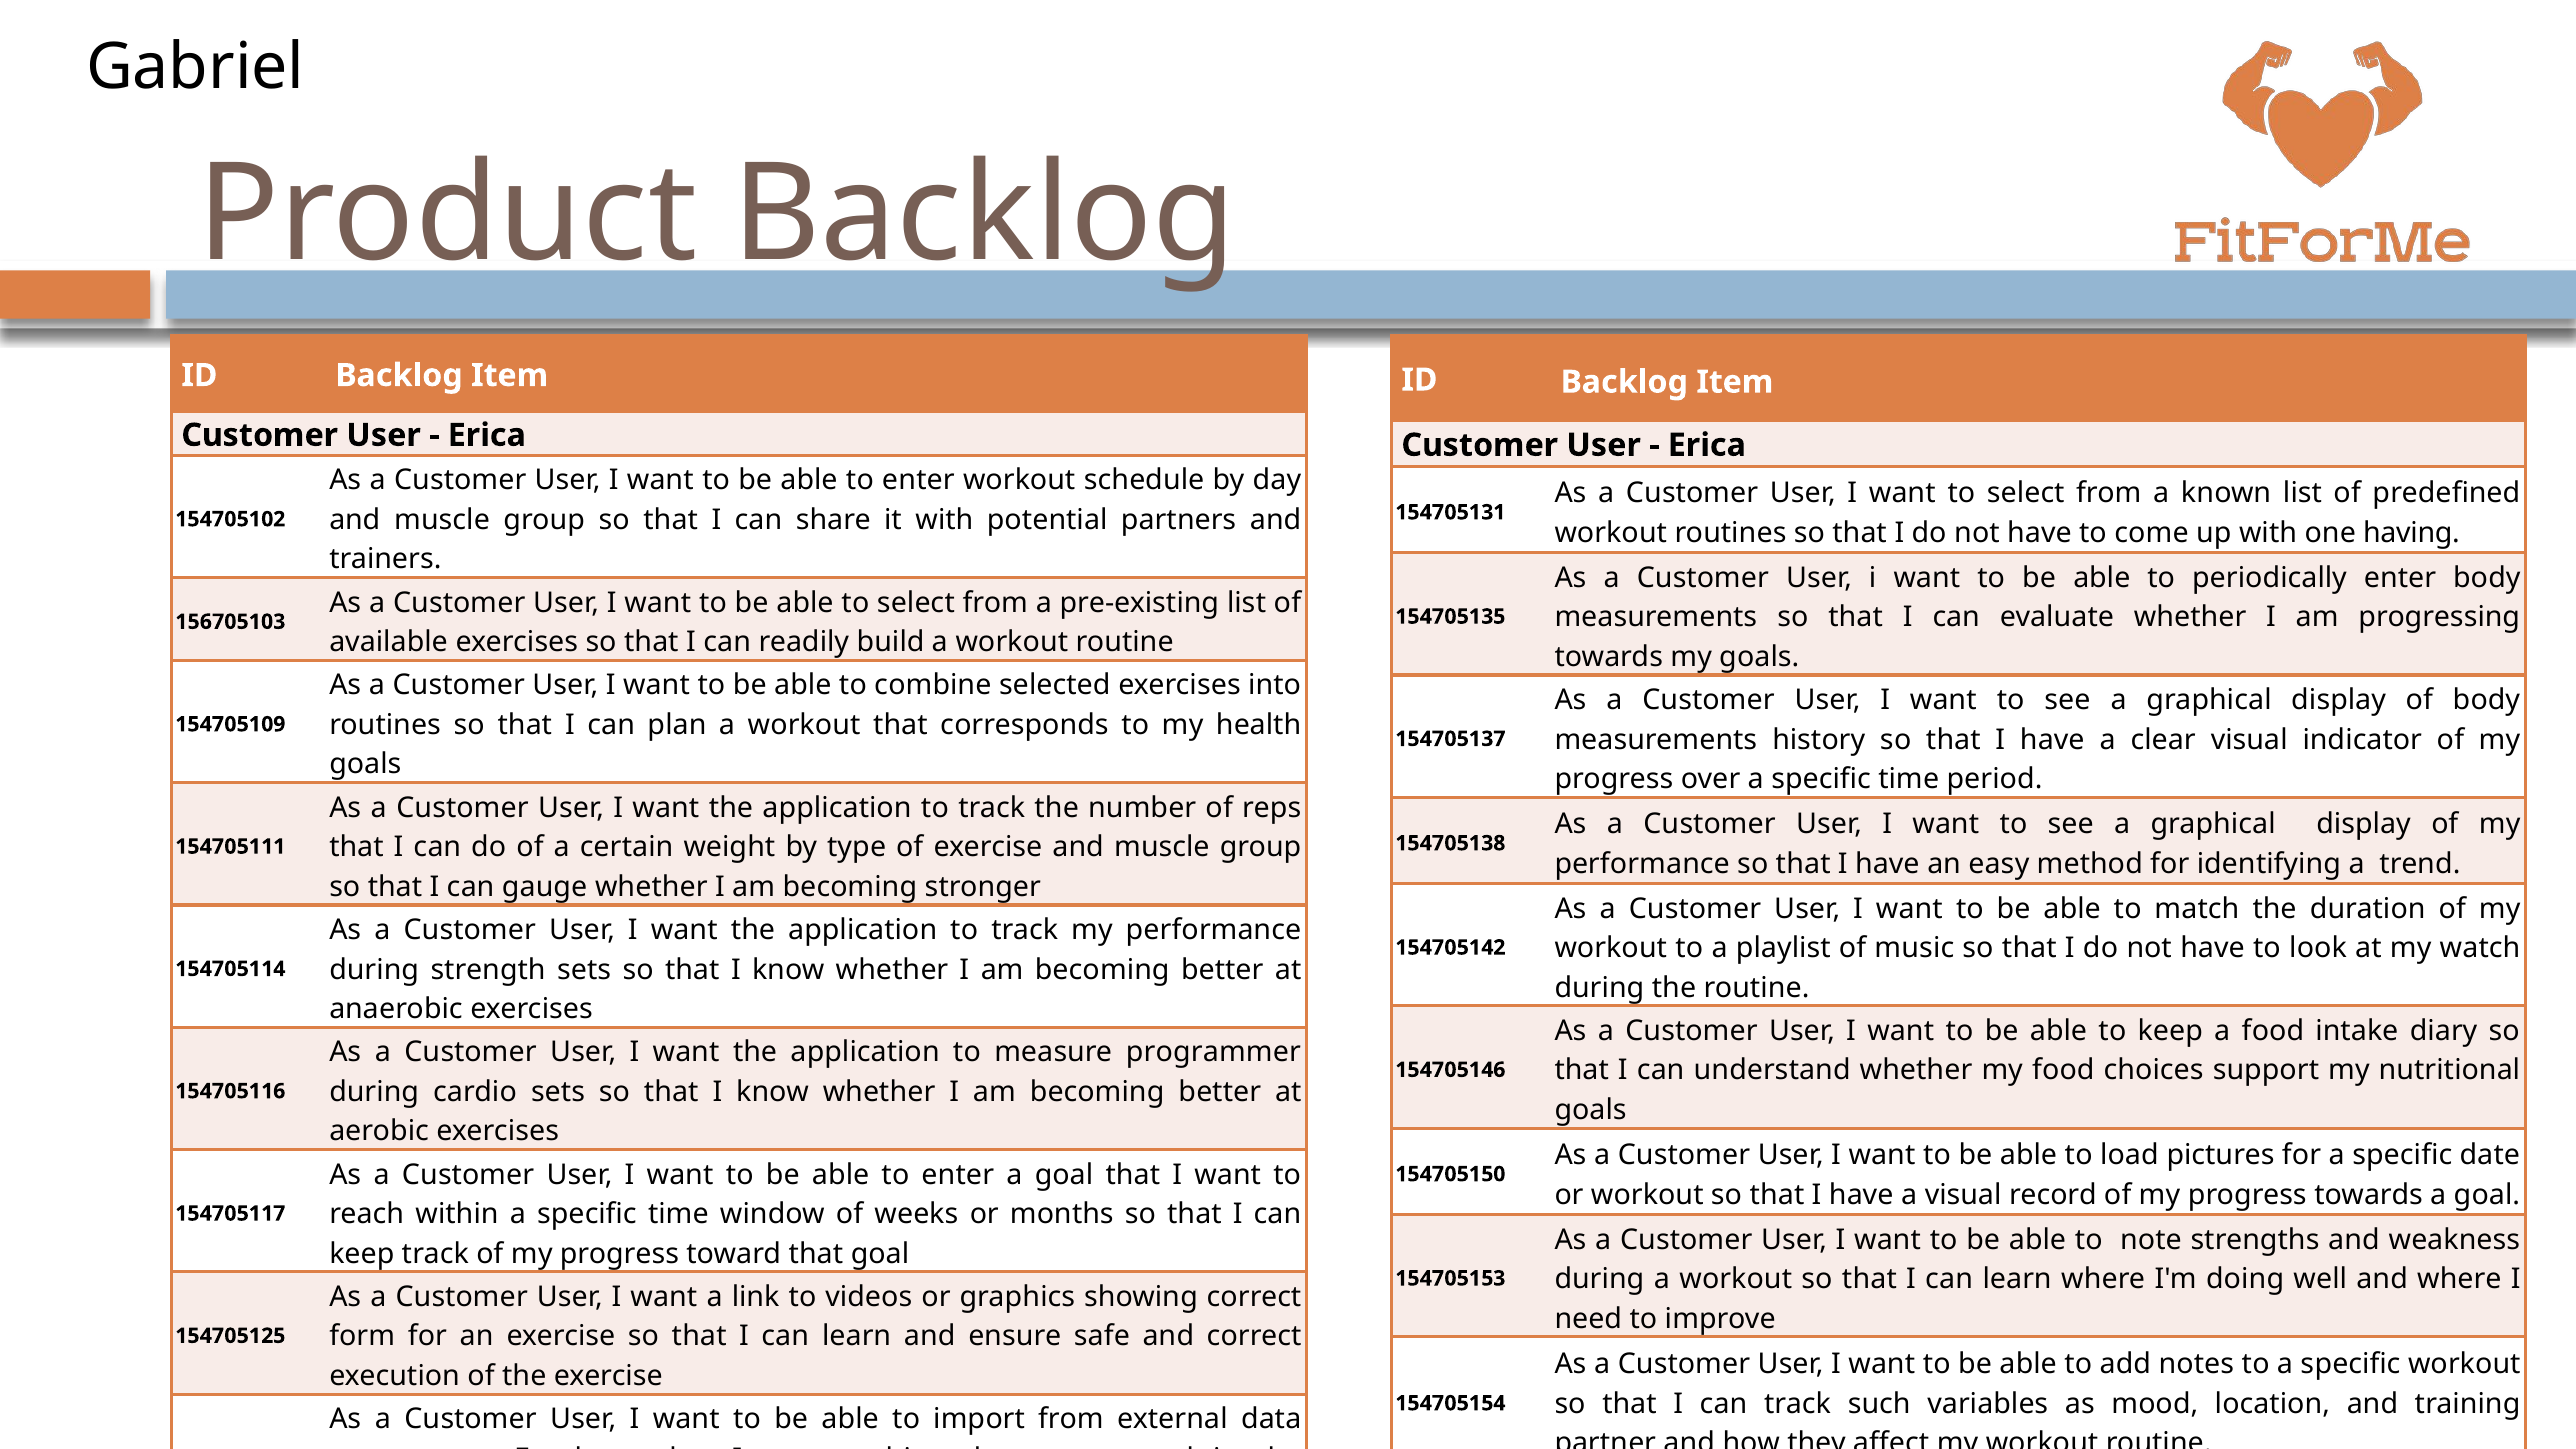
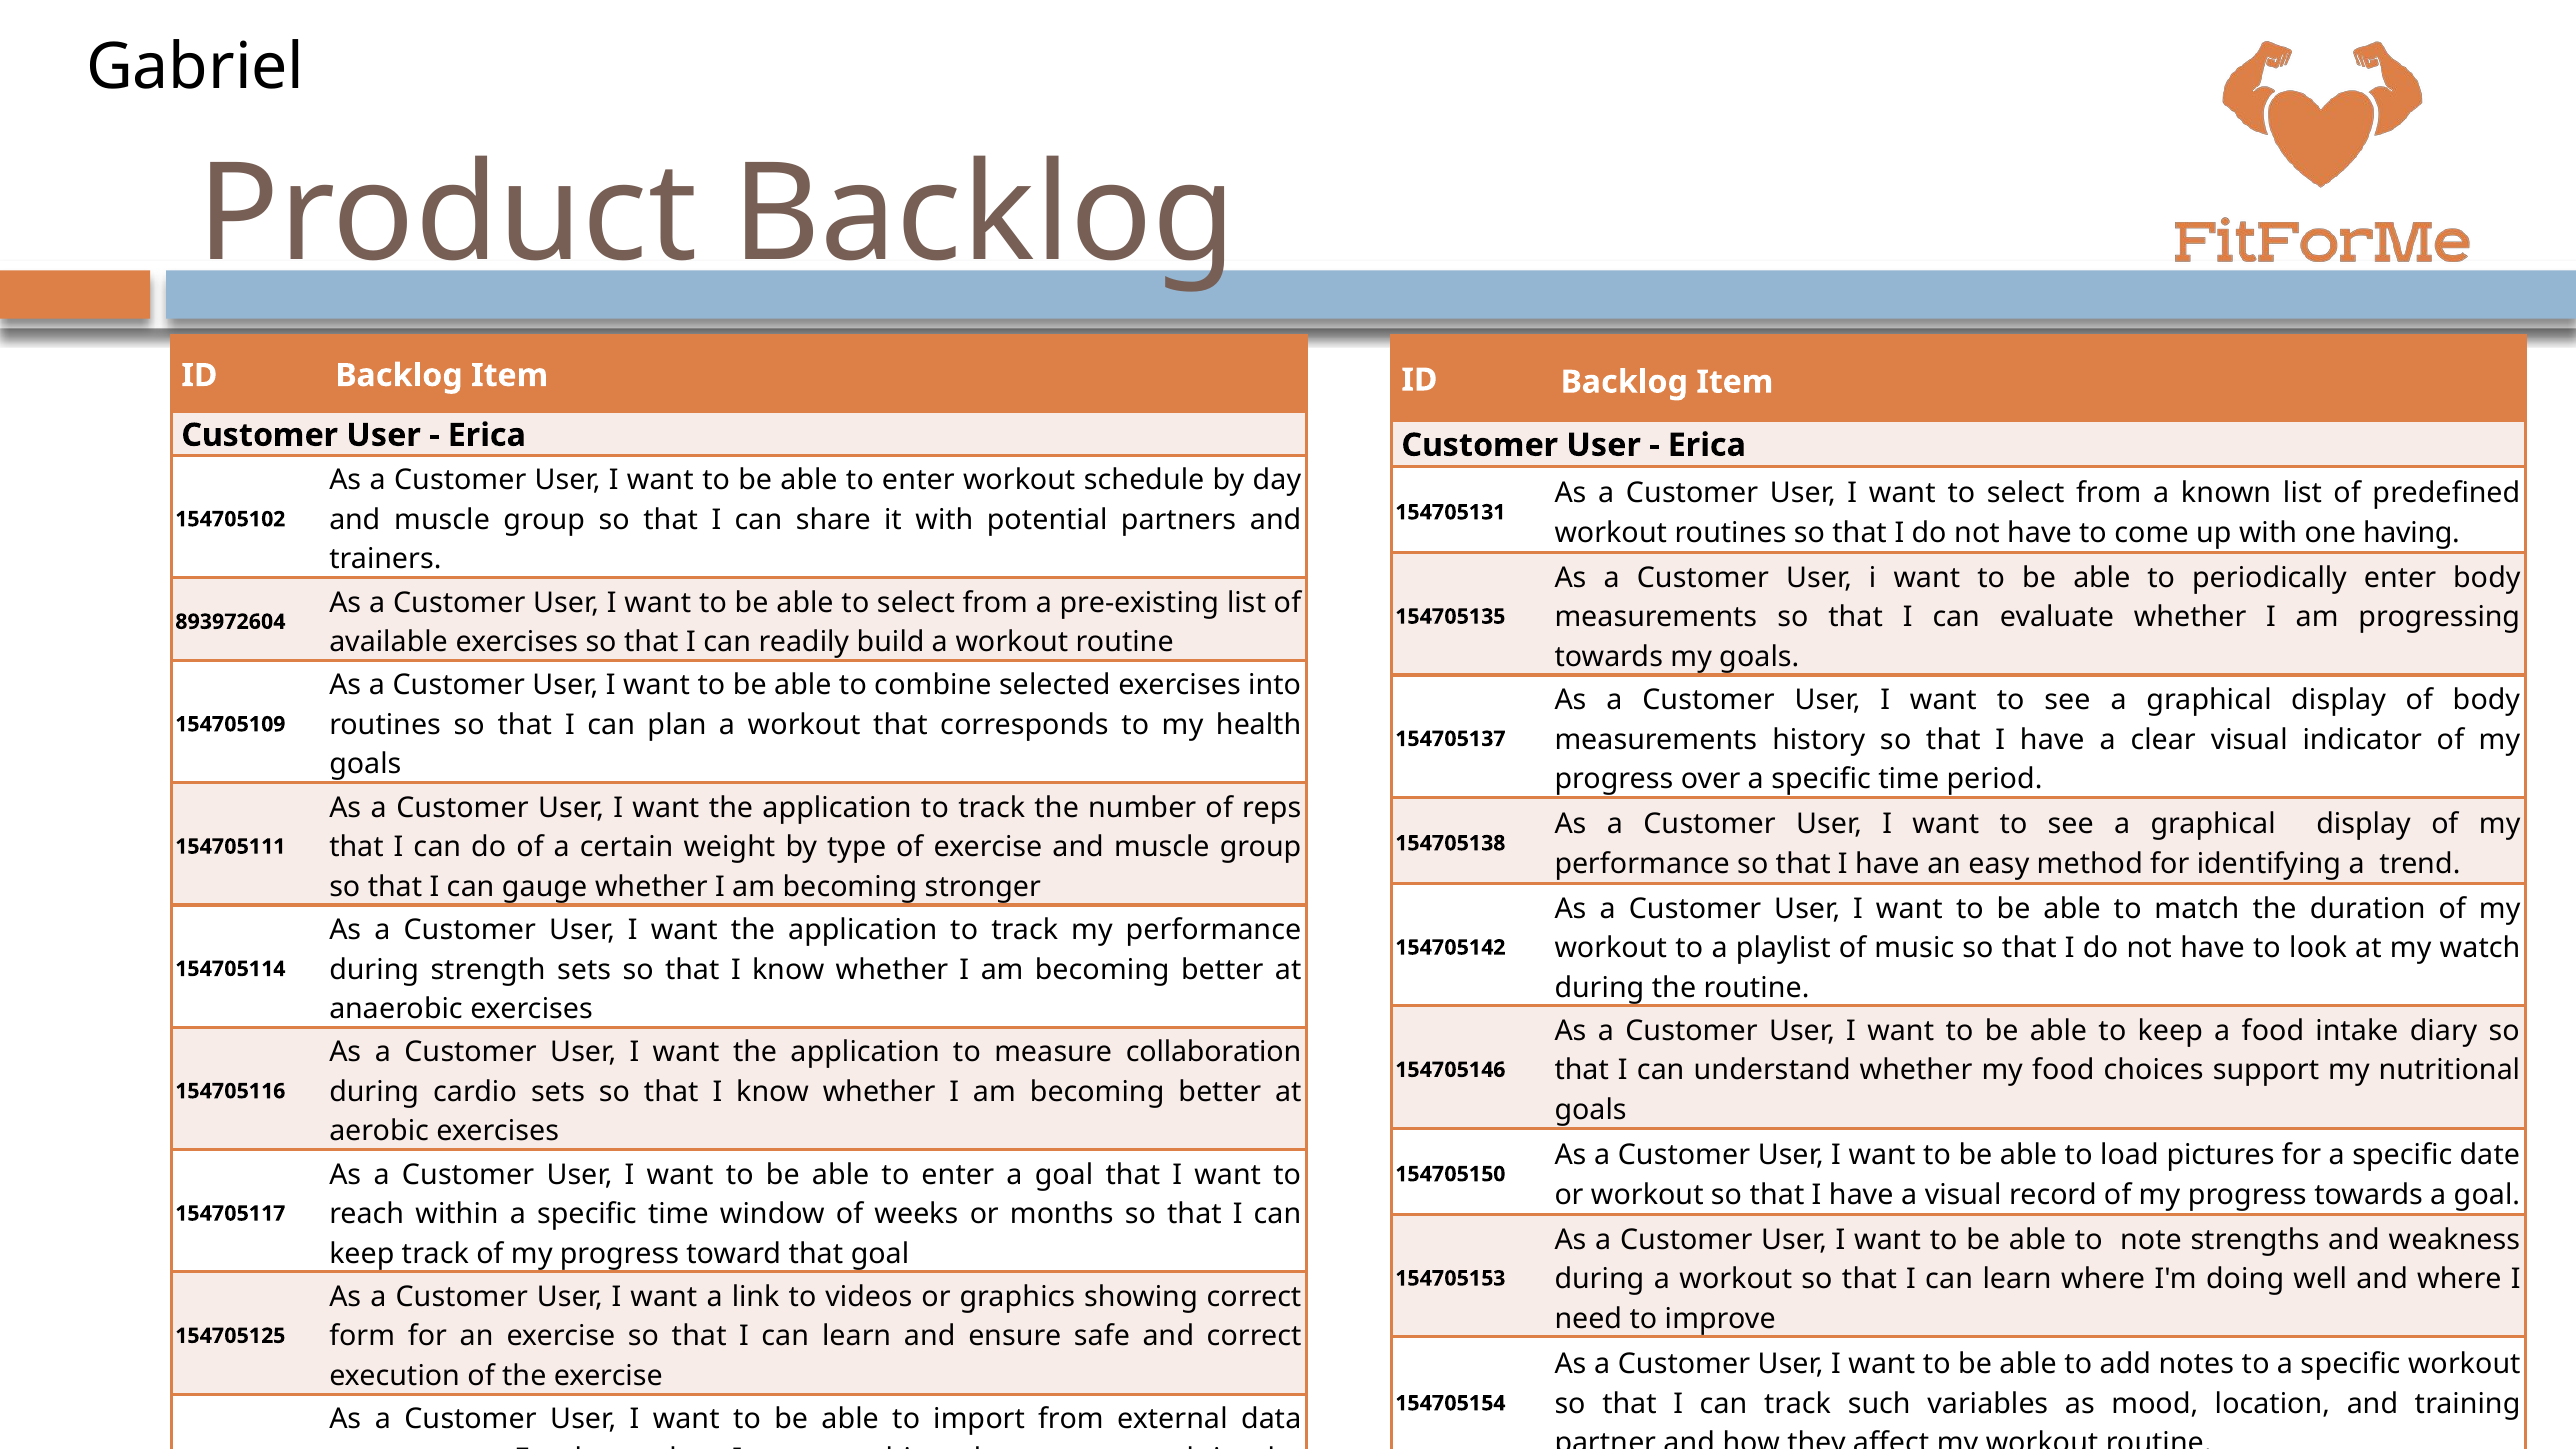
156705103: 156705103 -> 893972604 (230, 622)
programmer: programmer -> collaboration (1214, 1052)
